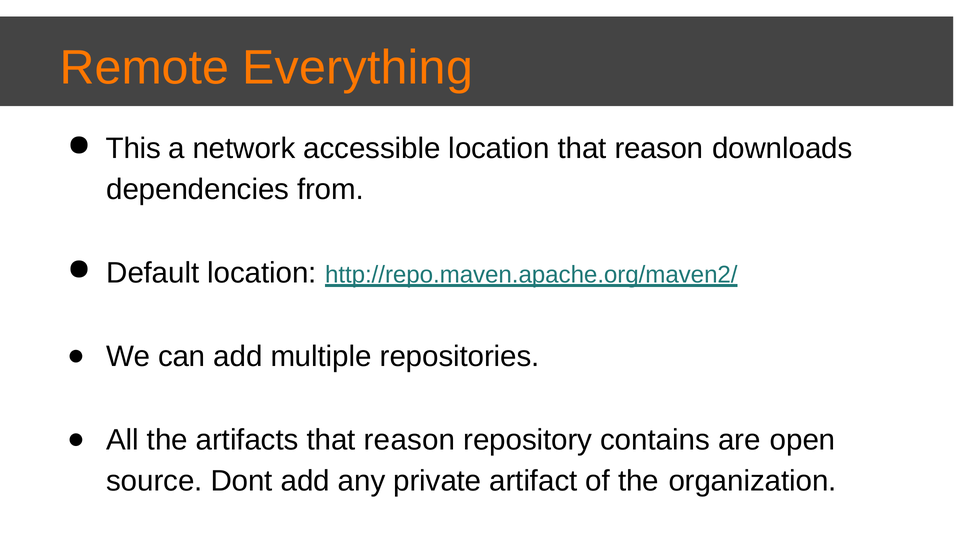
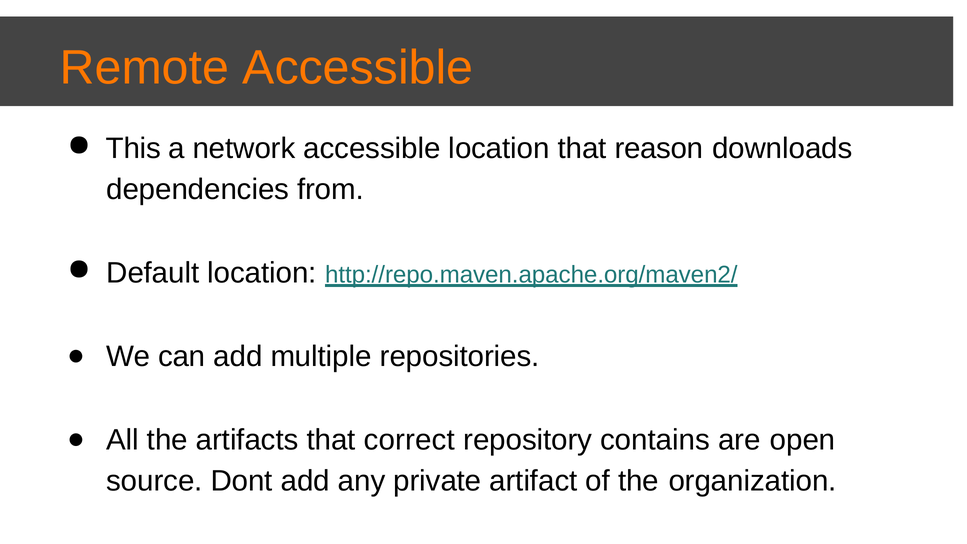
Remote Everything: Everything -> Accessible (358, 68)
artifacts that reason: reason -> correct (410, 440)
